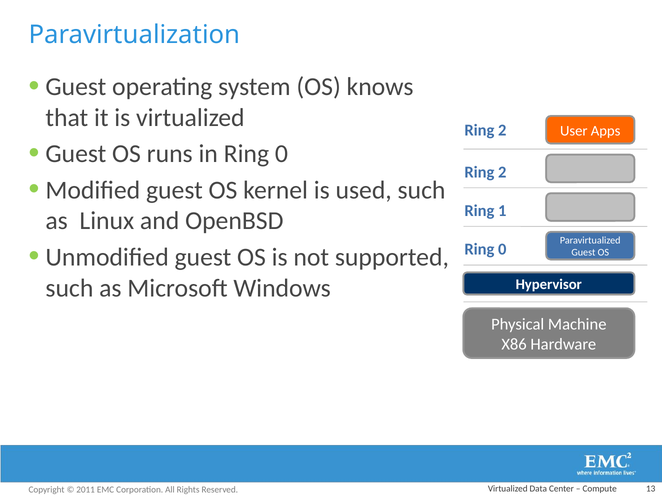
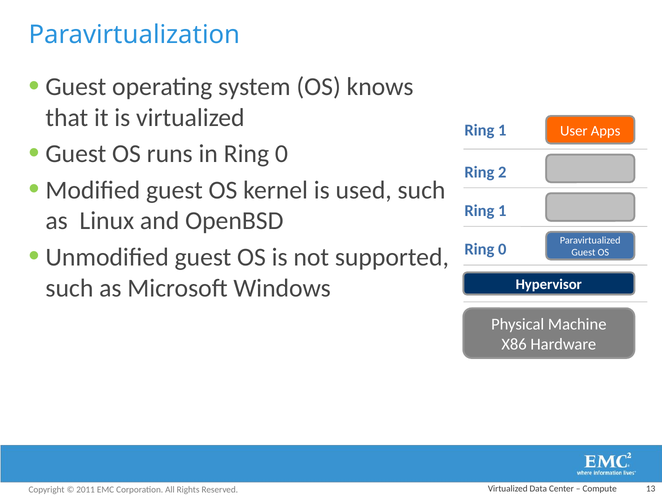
2: 2 -> 1 (502, 130)
